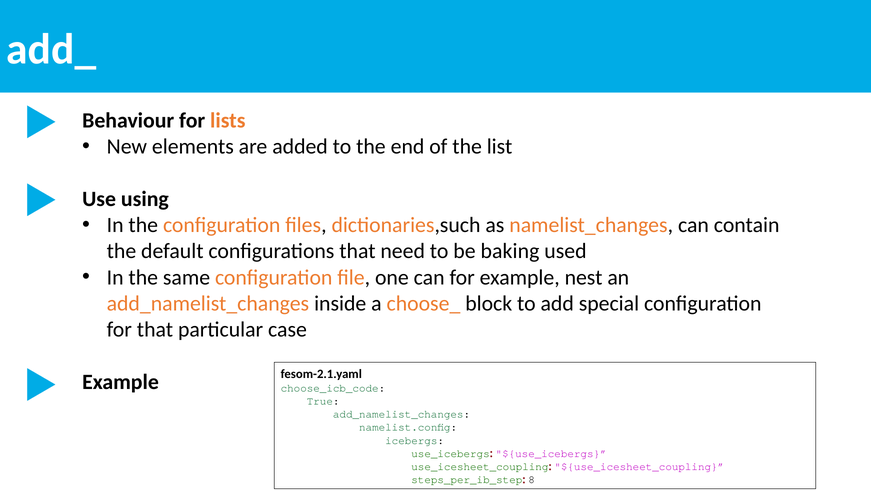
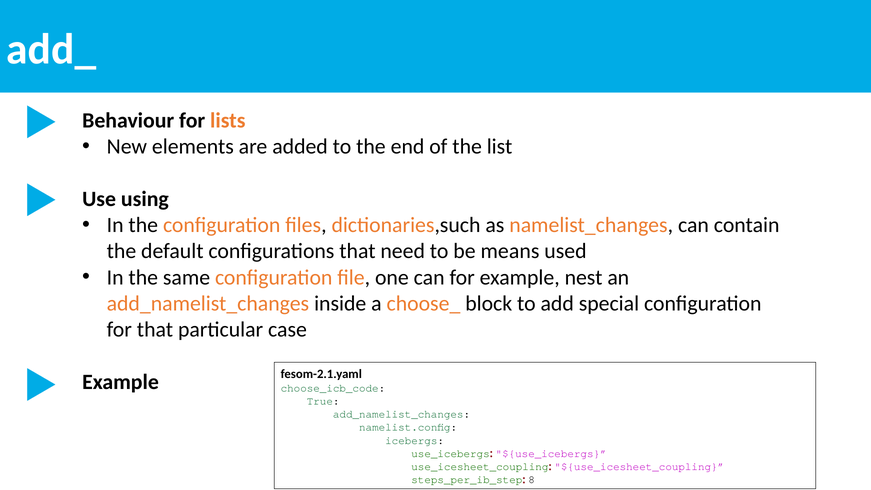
baking: baking -> means (510, 251)
